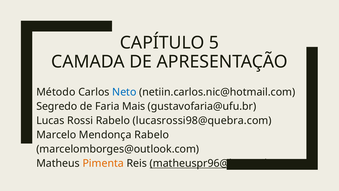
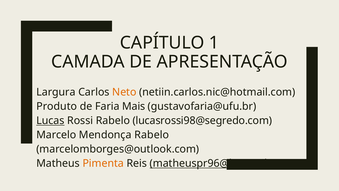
5: 5 -> 1 (214, 43)
Método: Método -> Largura (56, 92)
Neto colour: blue -> orange (124, 92)
Segredo: Segredo -> Produto (57, 106)
Lucas underline: none -> present (50, 120)
lucasrossi98@quebra.com: lucasrossi98@quebra.com -> lucasrossi98@segredo.com (202, 120)
